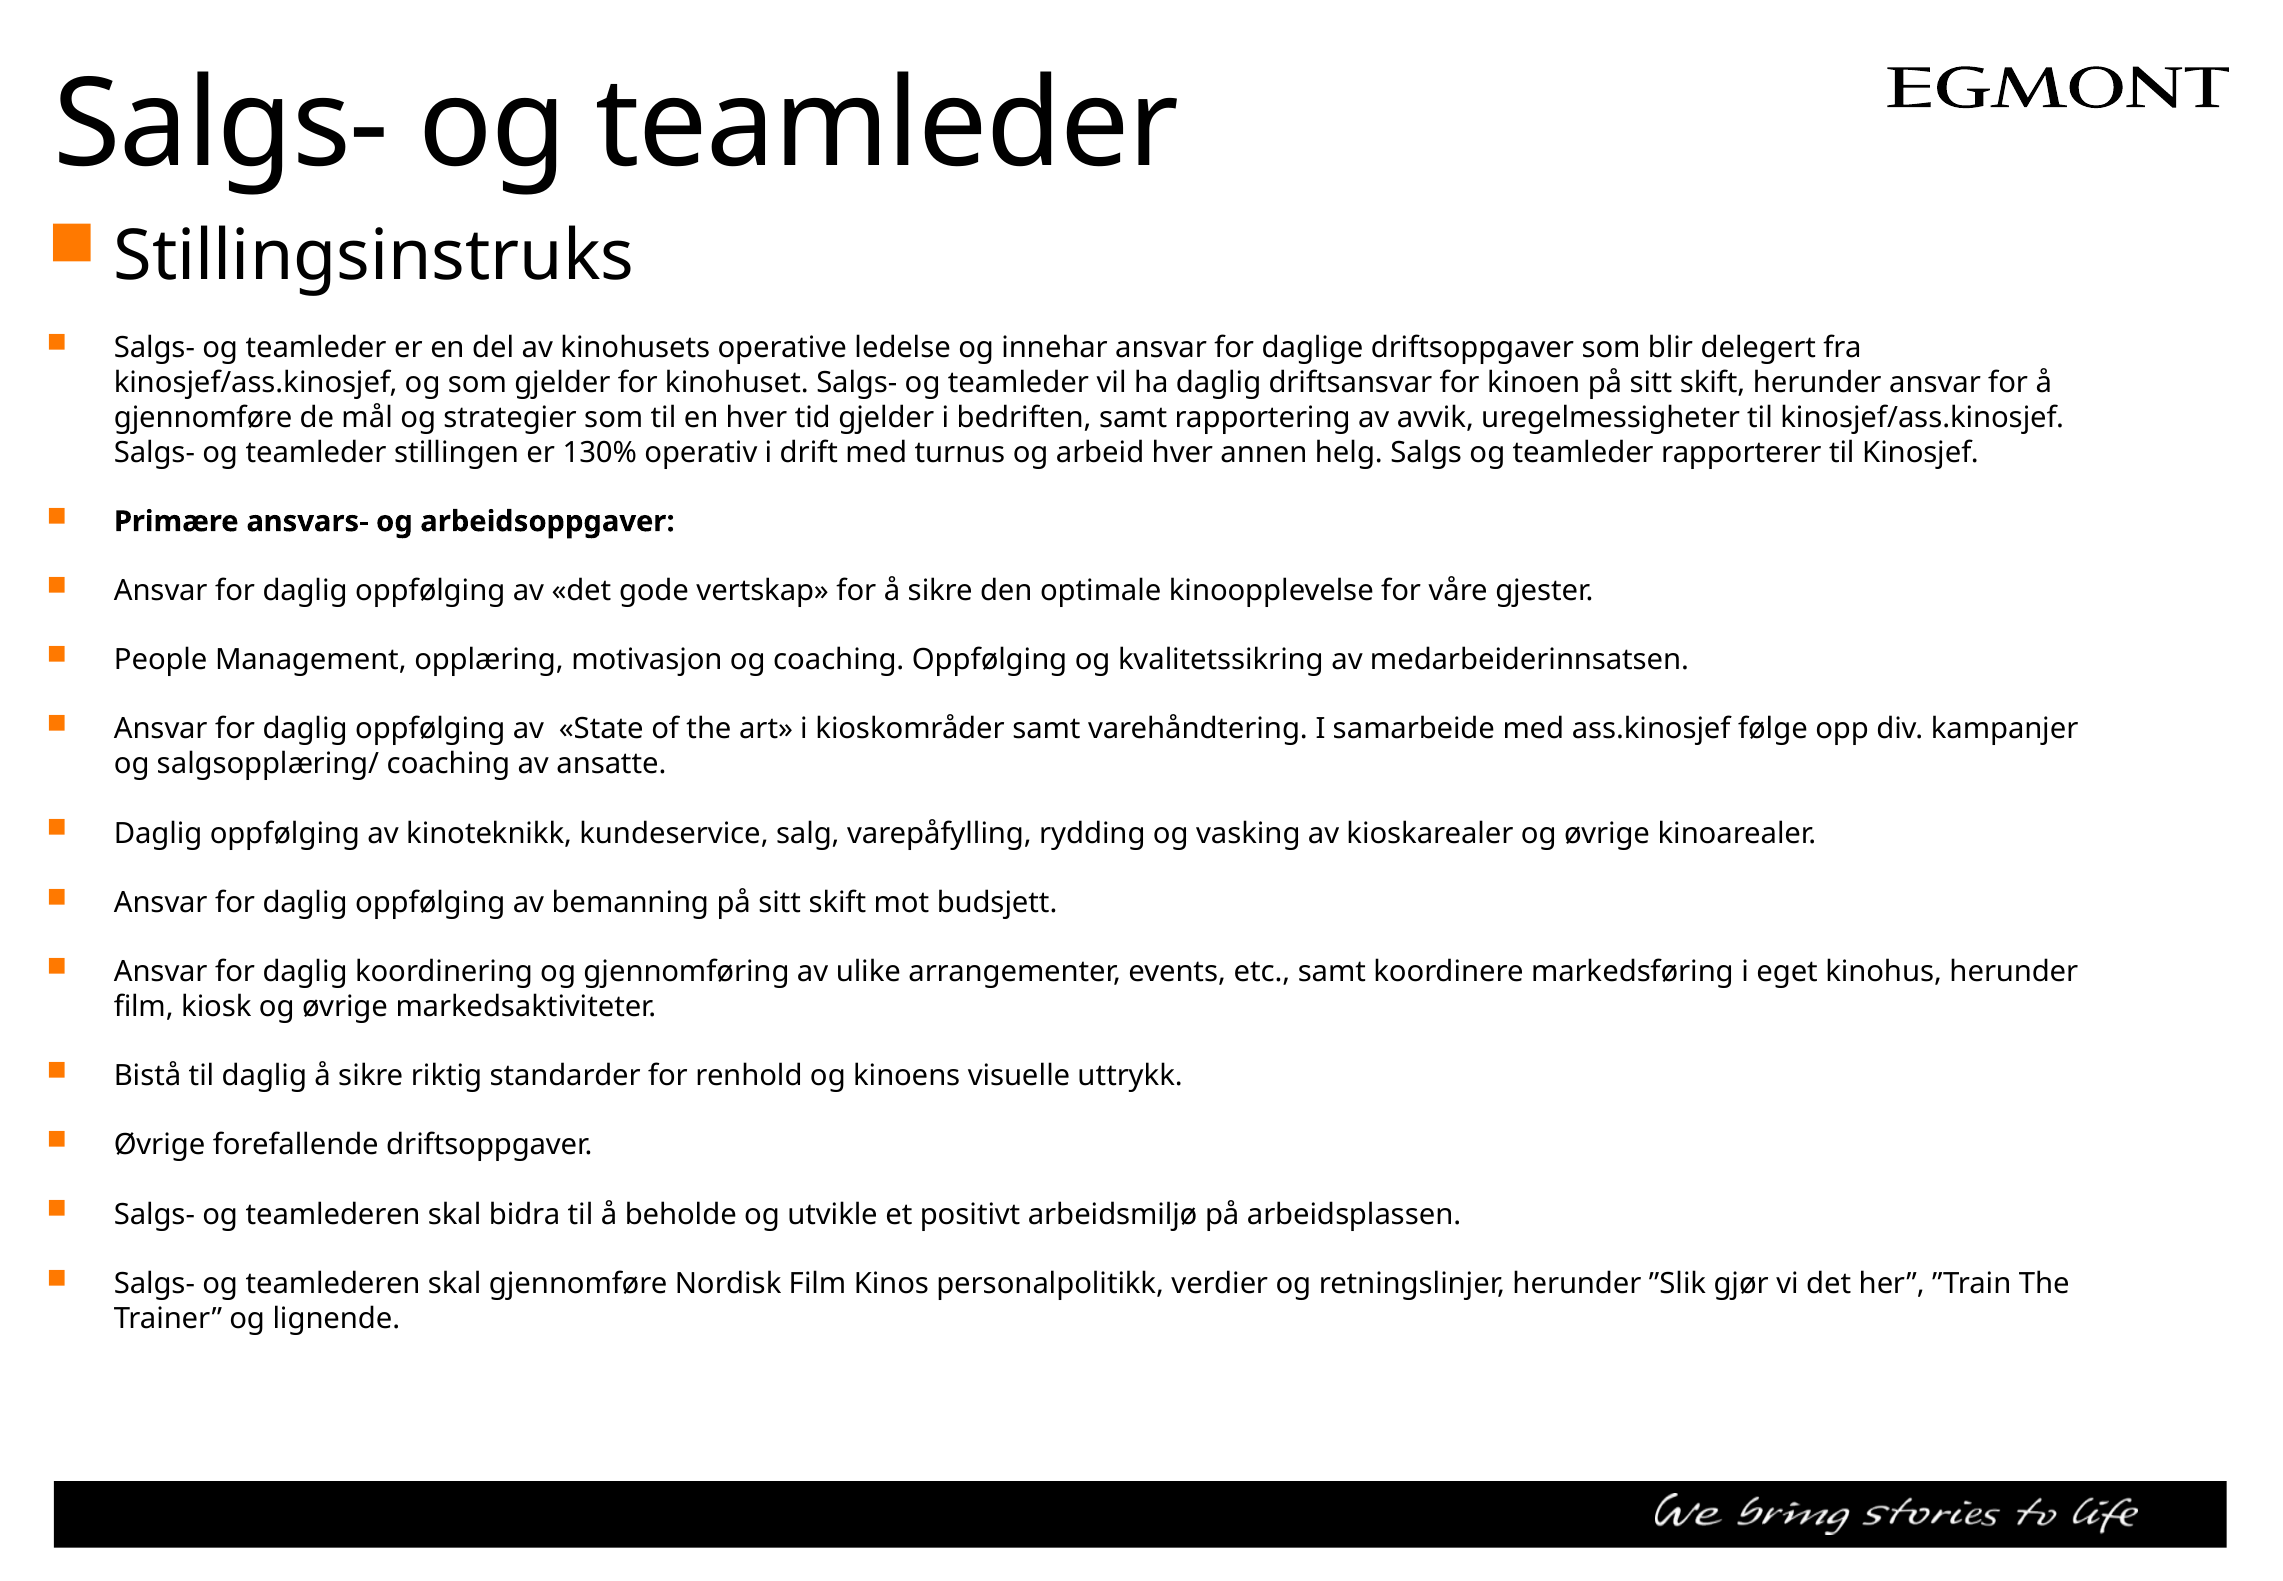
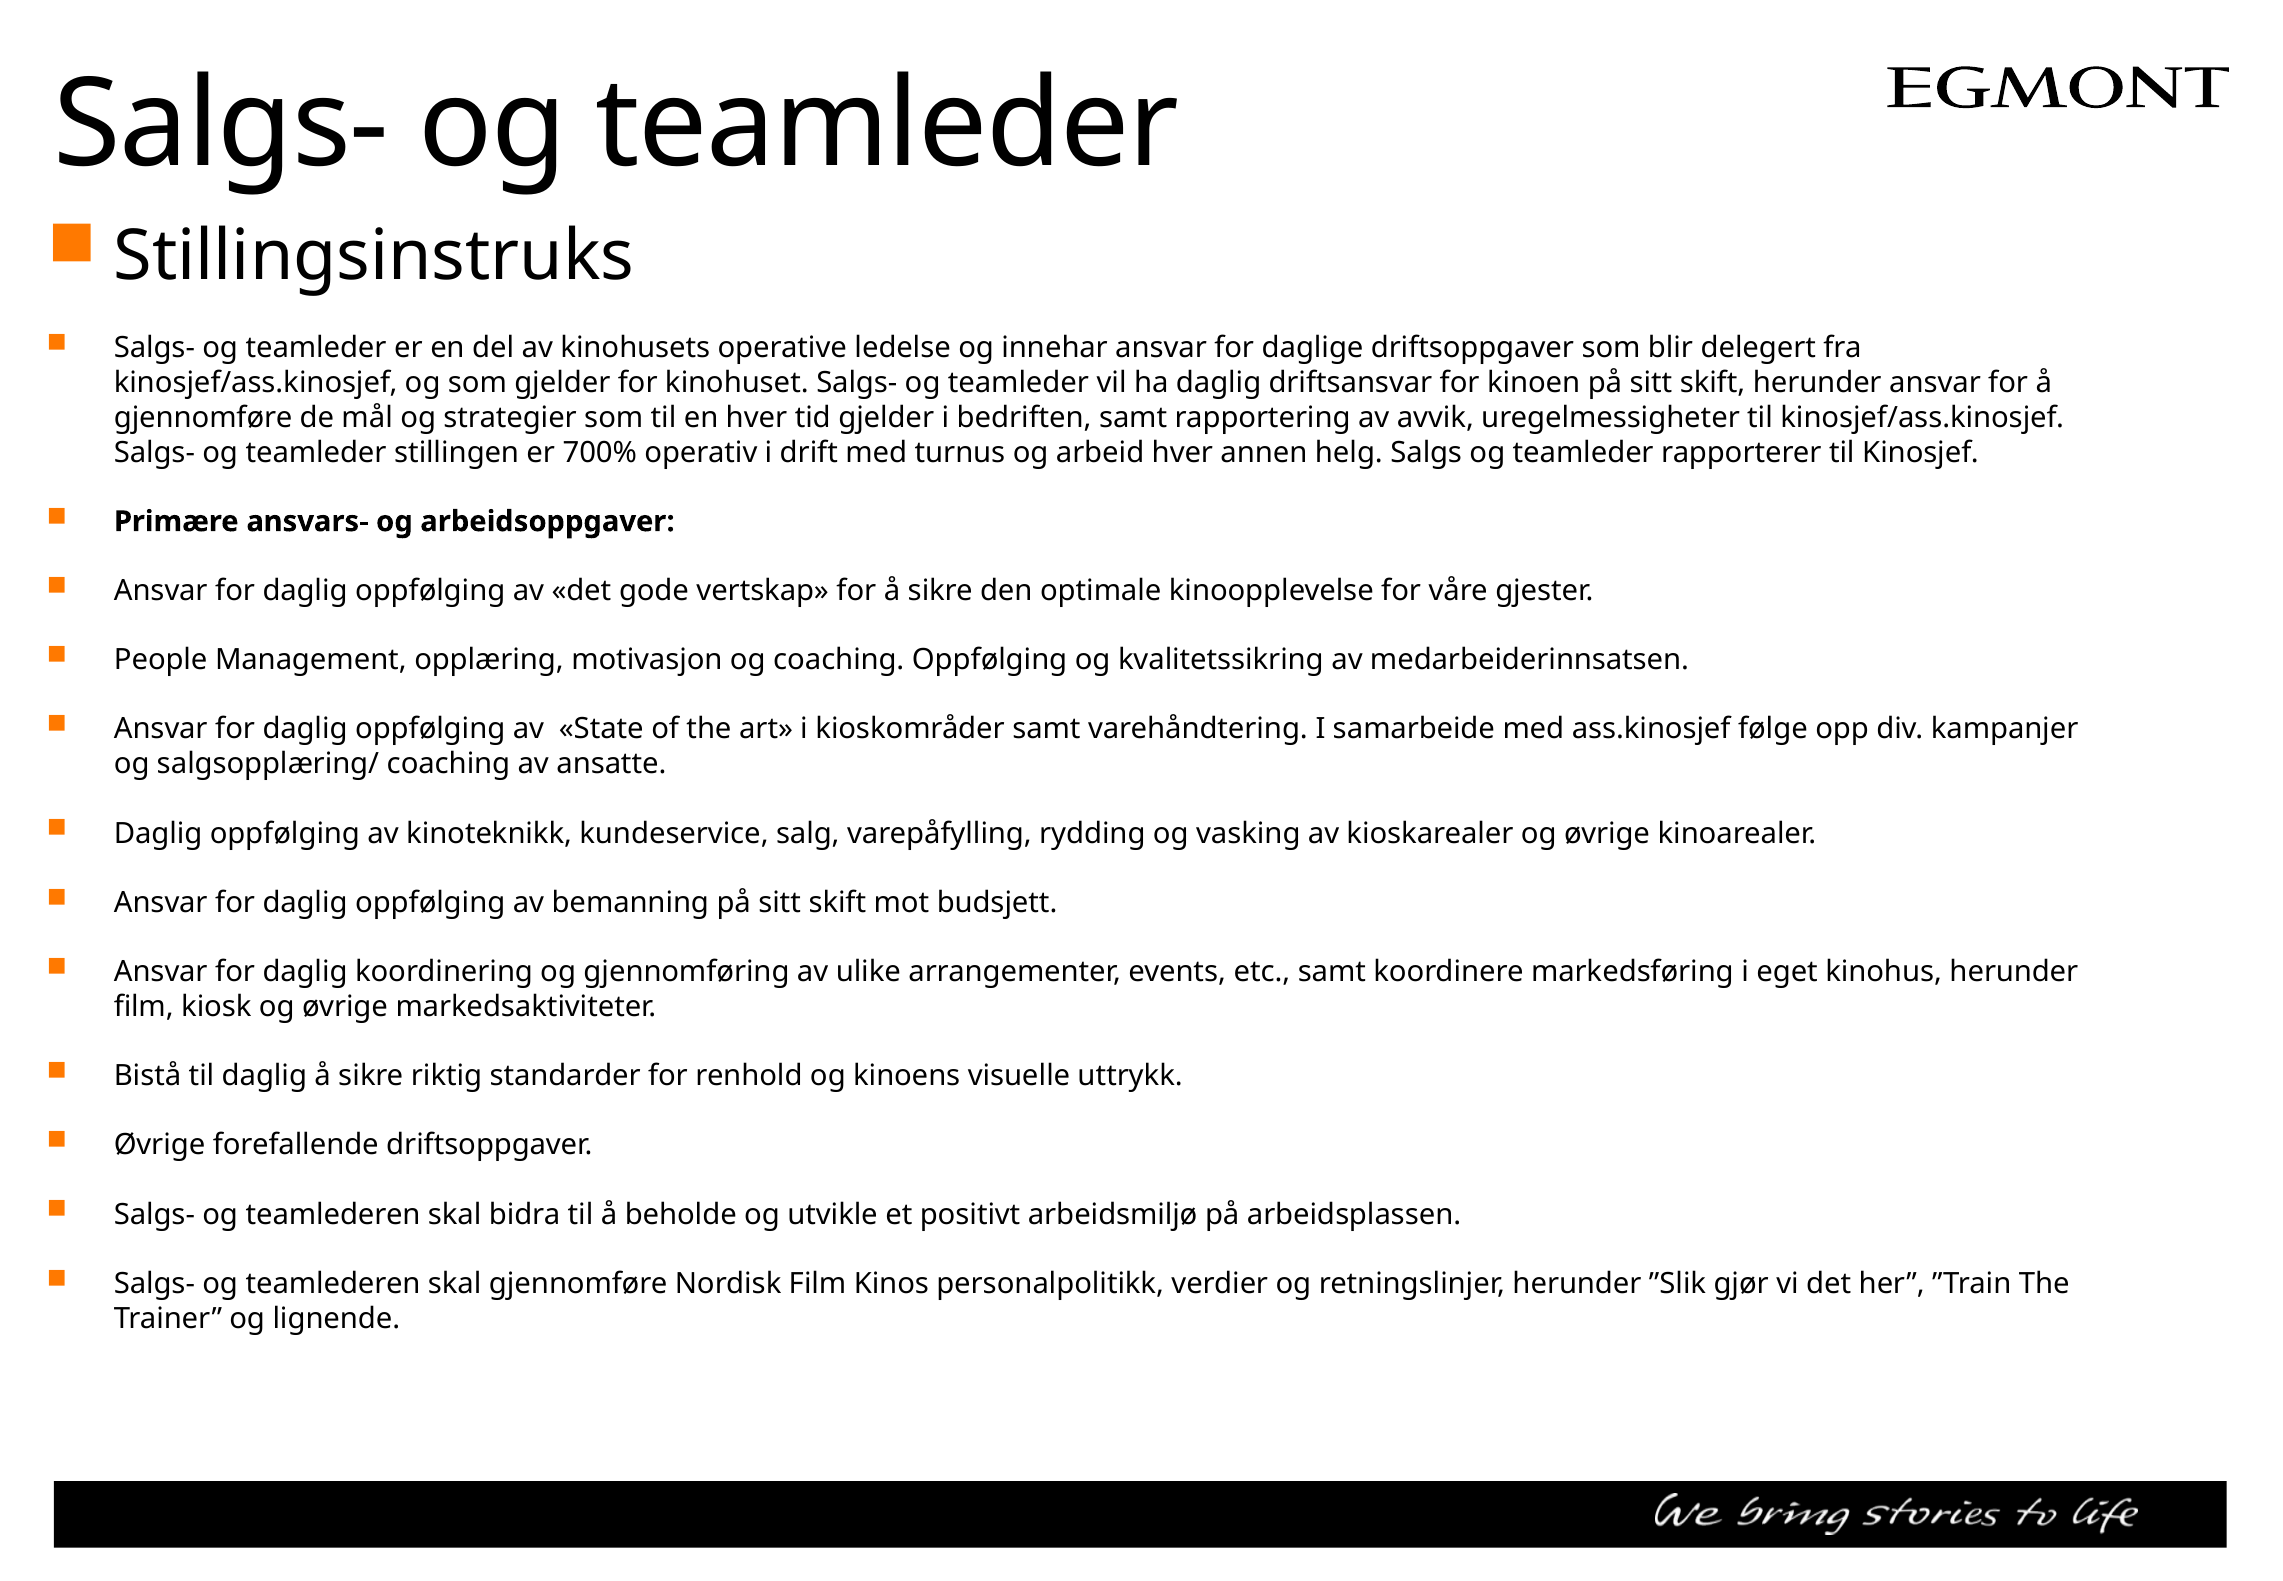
130%: 130% -> 700% (600, 452)
